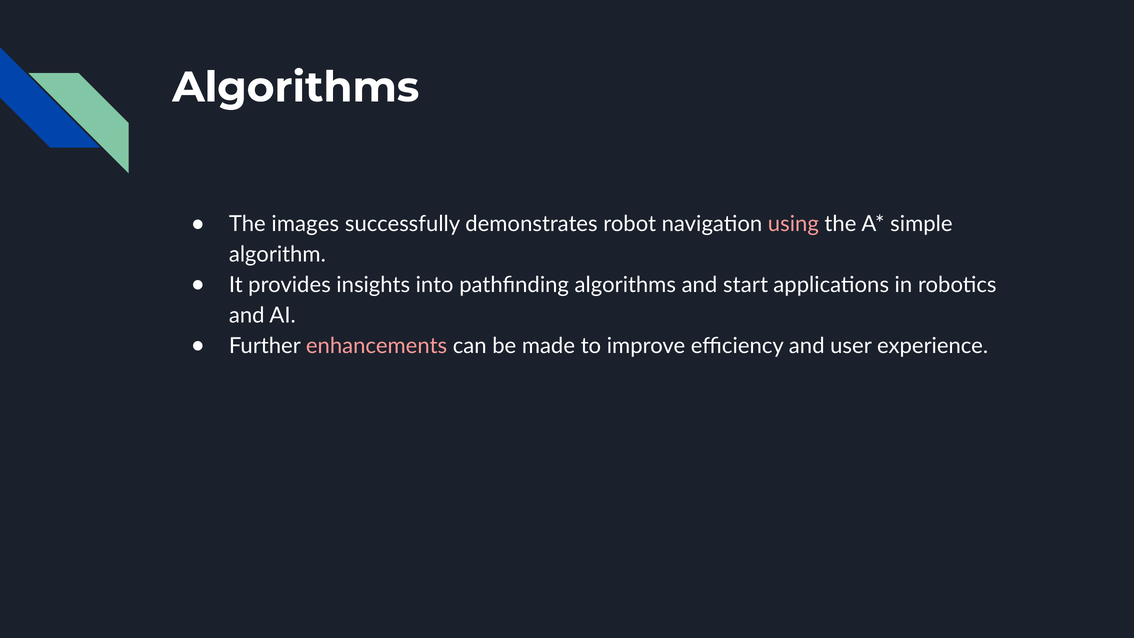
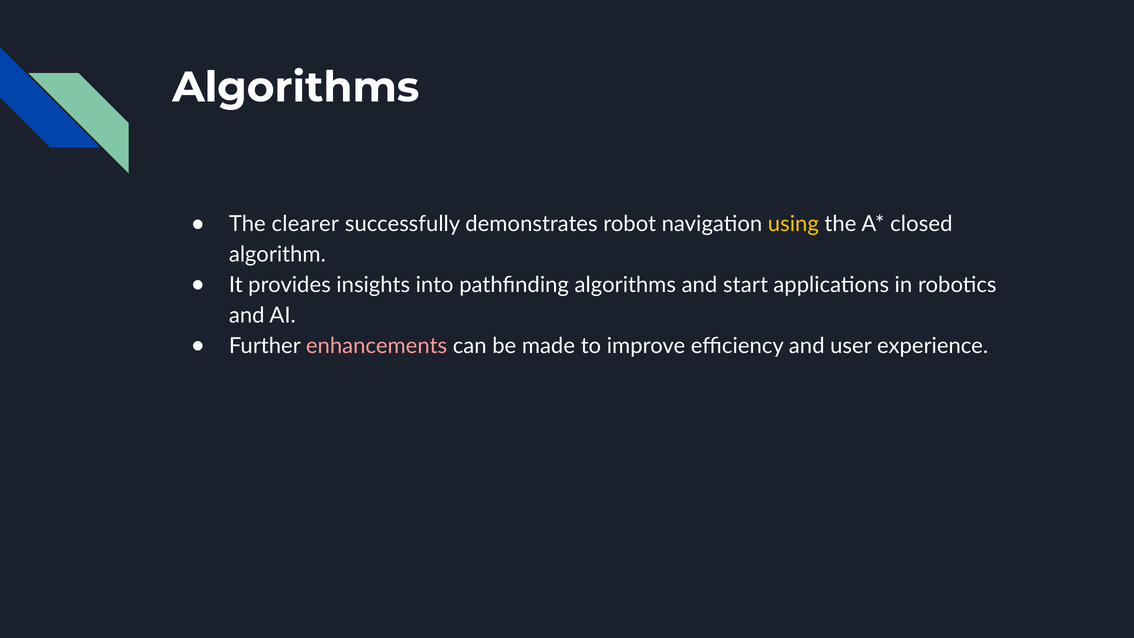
images: images -> clearer (305, 224)
using colour: pink -> yellow (793, 224)
simple: simple -> closed (921, 224)
